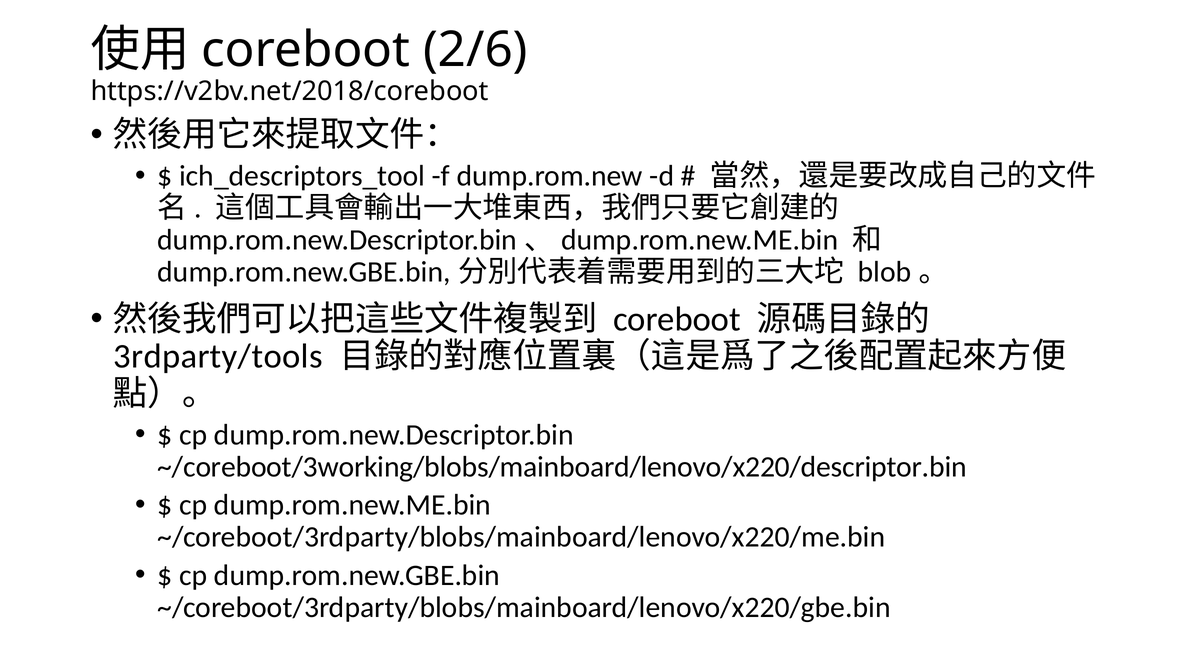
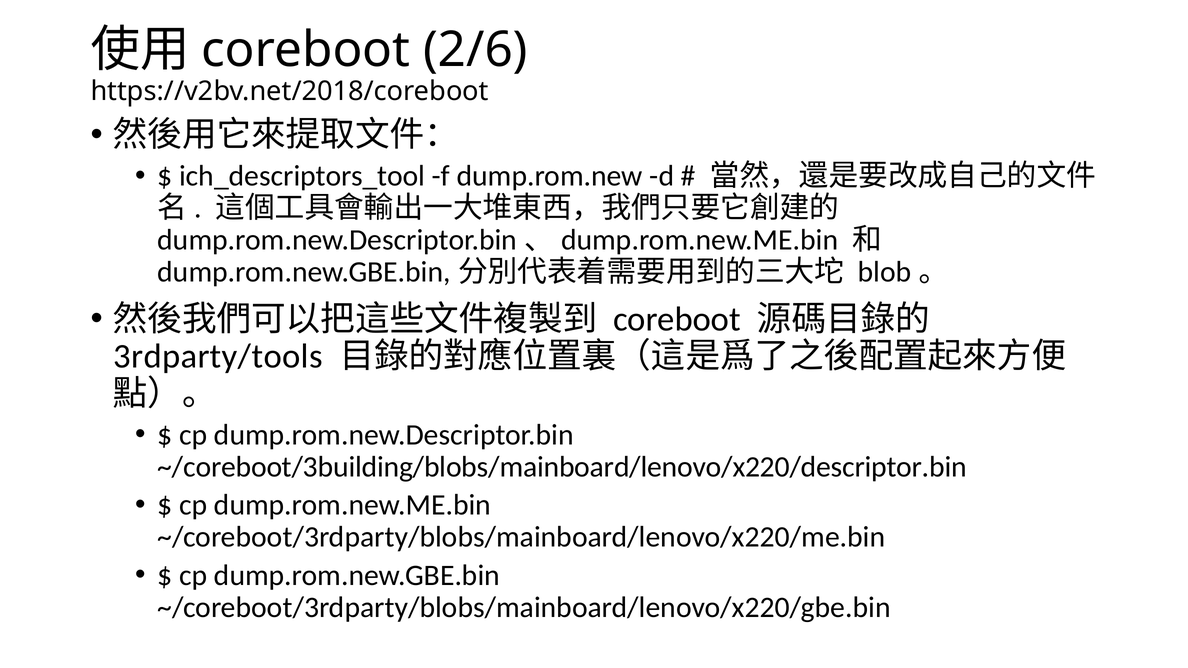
~/coreboot/3working/blobs/mainboard/lenovo/x220/descriptor.bin: ~/coreboot/3working/blobs/mainboard/lenovo/x220/descriptor.bin -> ~/coreboot/3building/blobs/mainboard/lenovo/x220/descriptor.bin (562, 467)
